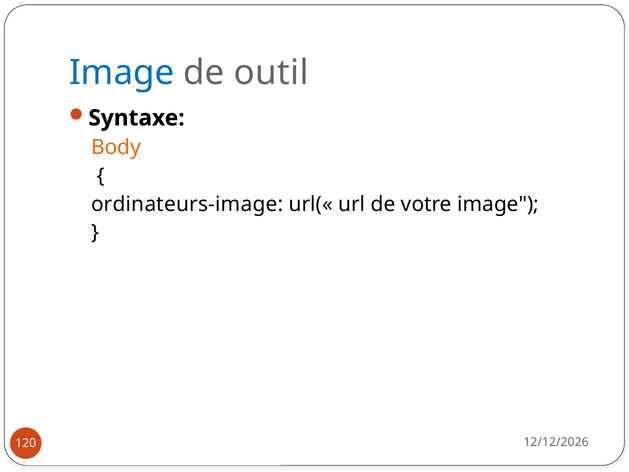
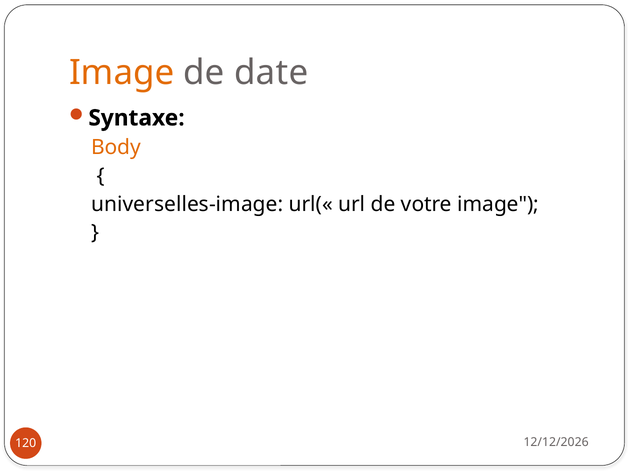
Image colour: blue -> orange (122, 73)
outil: outil -> date (271, 73)
ordinateurs-image: ordinateurs-image -> universelles-image (187, 204)
